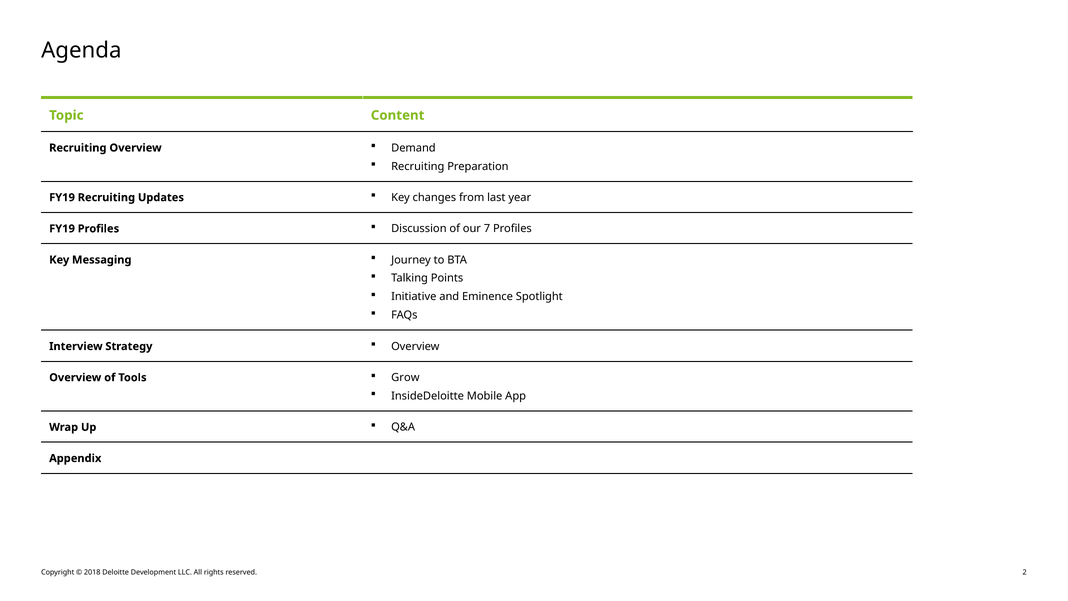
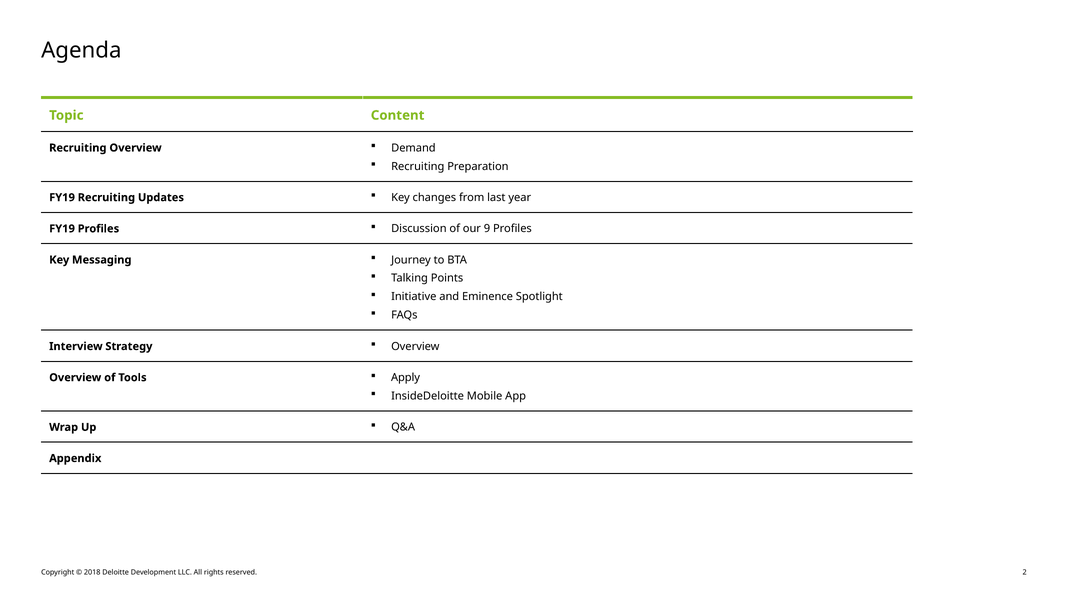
7: 7 -> 9 (487, 229)
Grow: Grow -> Apply (405, 377)
